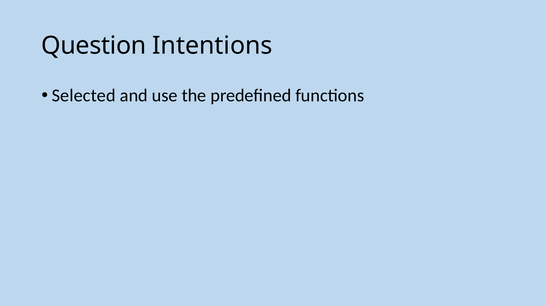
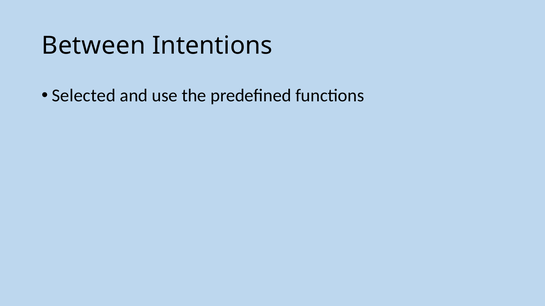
Question: Question -> Between (94, 46)
